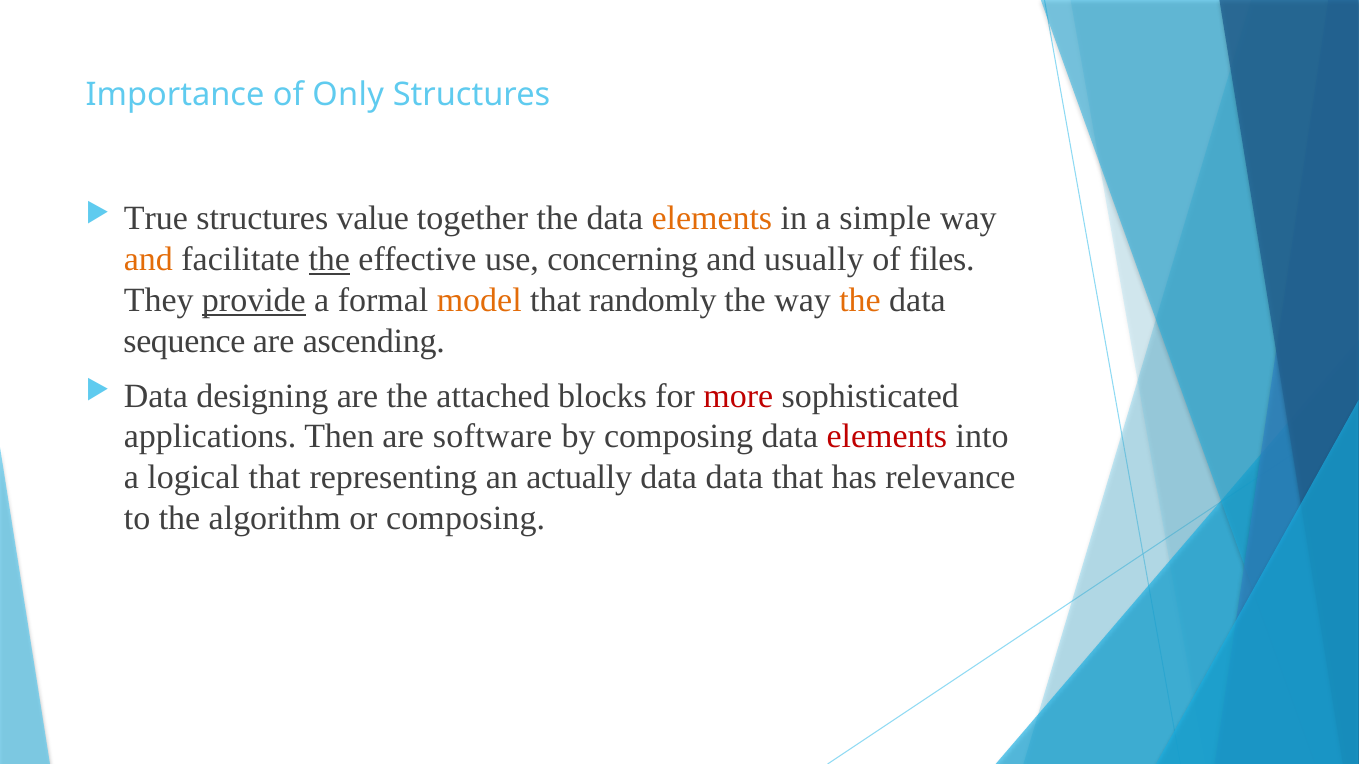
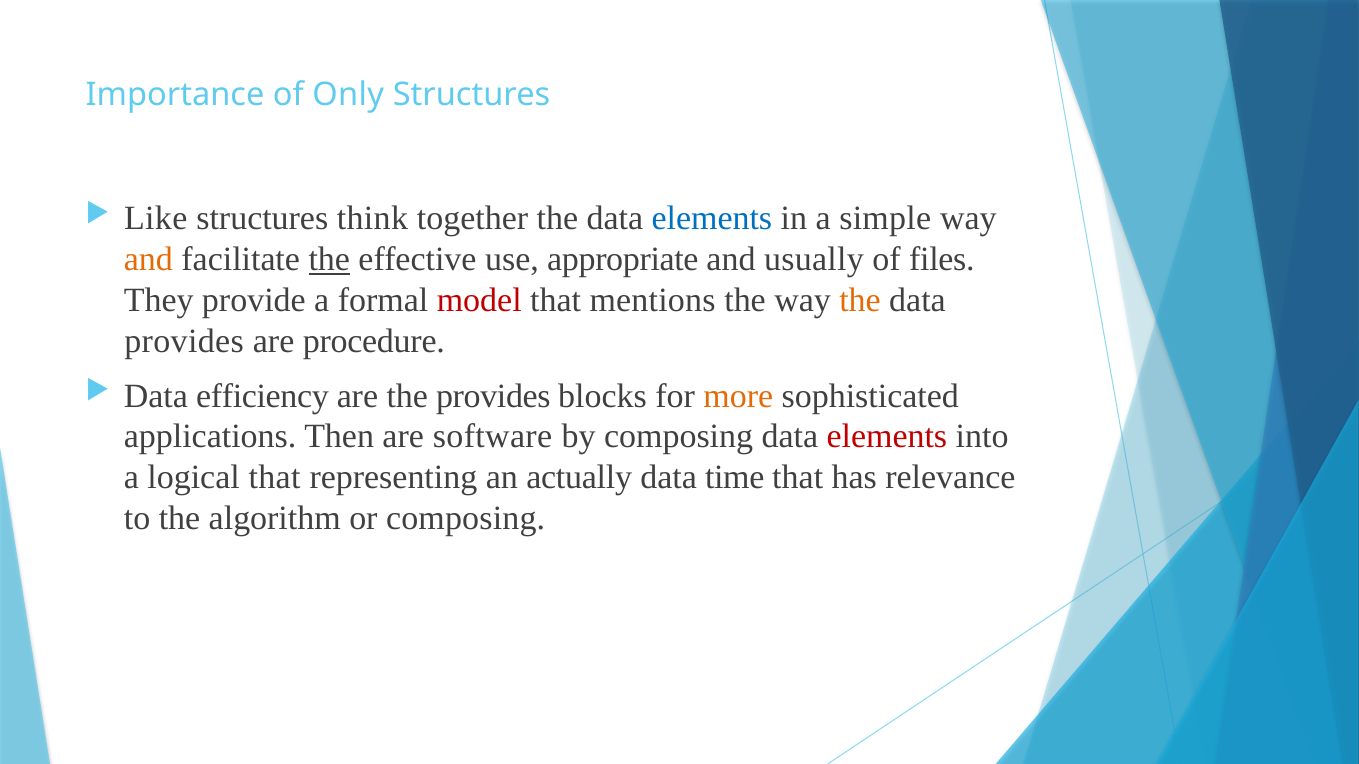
True: True -> Like (156, 219)
value: value -> think (372, 219)
elements colour: orange -> blue (712, 219)
concerning: concerning -> appropriate (623, 260)
provide underline: present -> none (254, 300)
model colour: orange -> red (479, 300)
randomly: randomly -> mentions (653, 300)
sequence: sequence -> provides (184, 341)
ascending: ascending -> procedure (374, 341)
designing: designing -> efficiency (262, 396)
the attached: attached -> provides (493, 396)
more colour: red -> orange (738, 396)
data data: data -> time (735, 478)
